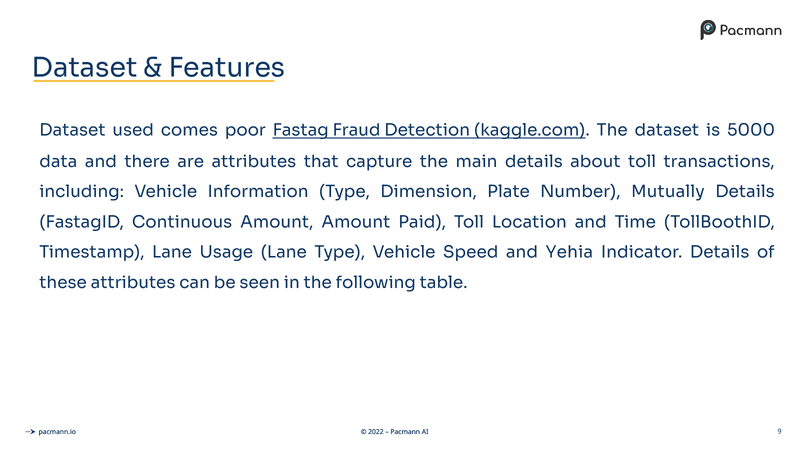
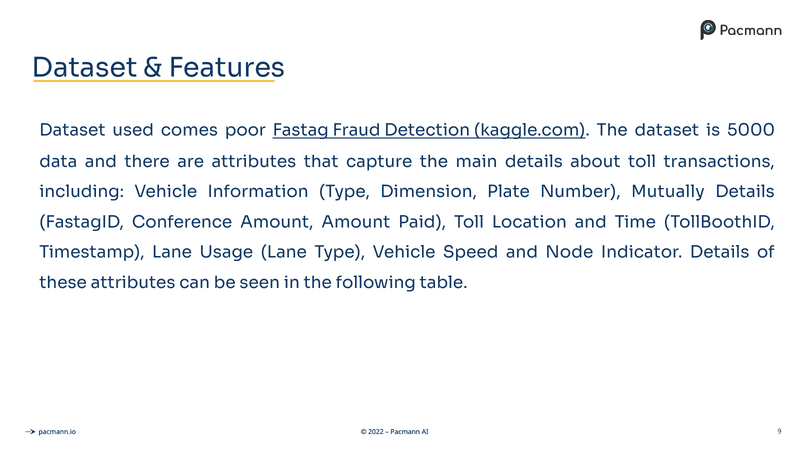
Continuous: Continuous -> Conference (182, 222)
Yehia: Yehia -> Node (569, 252)
